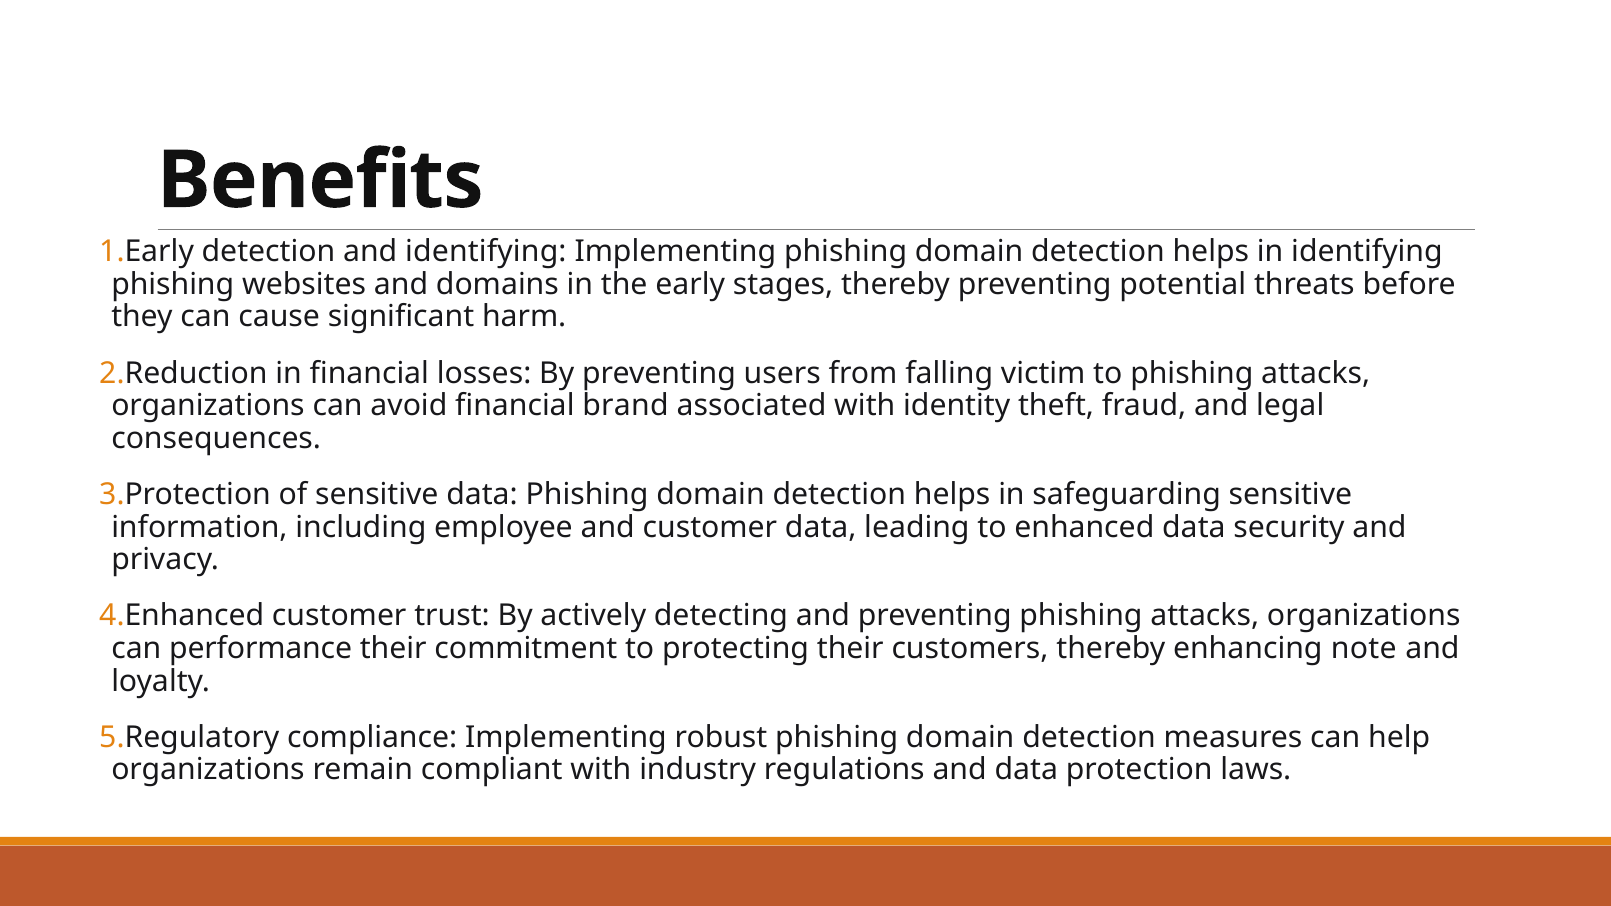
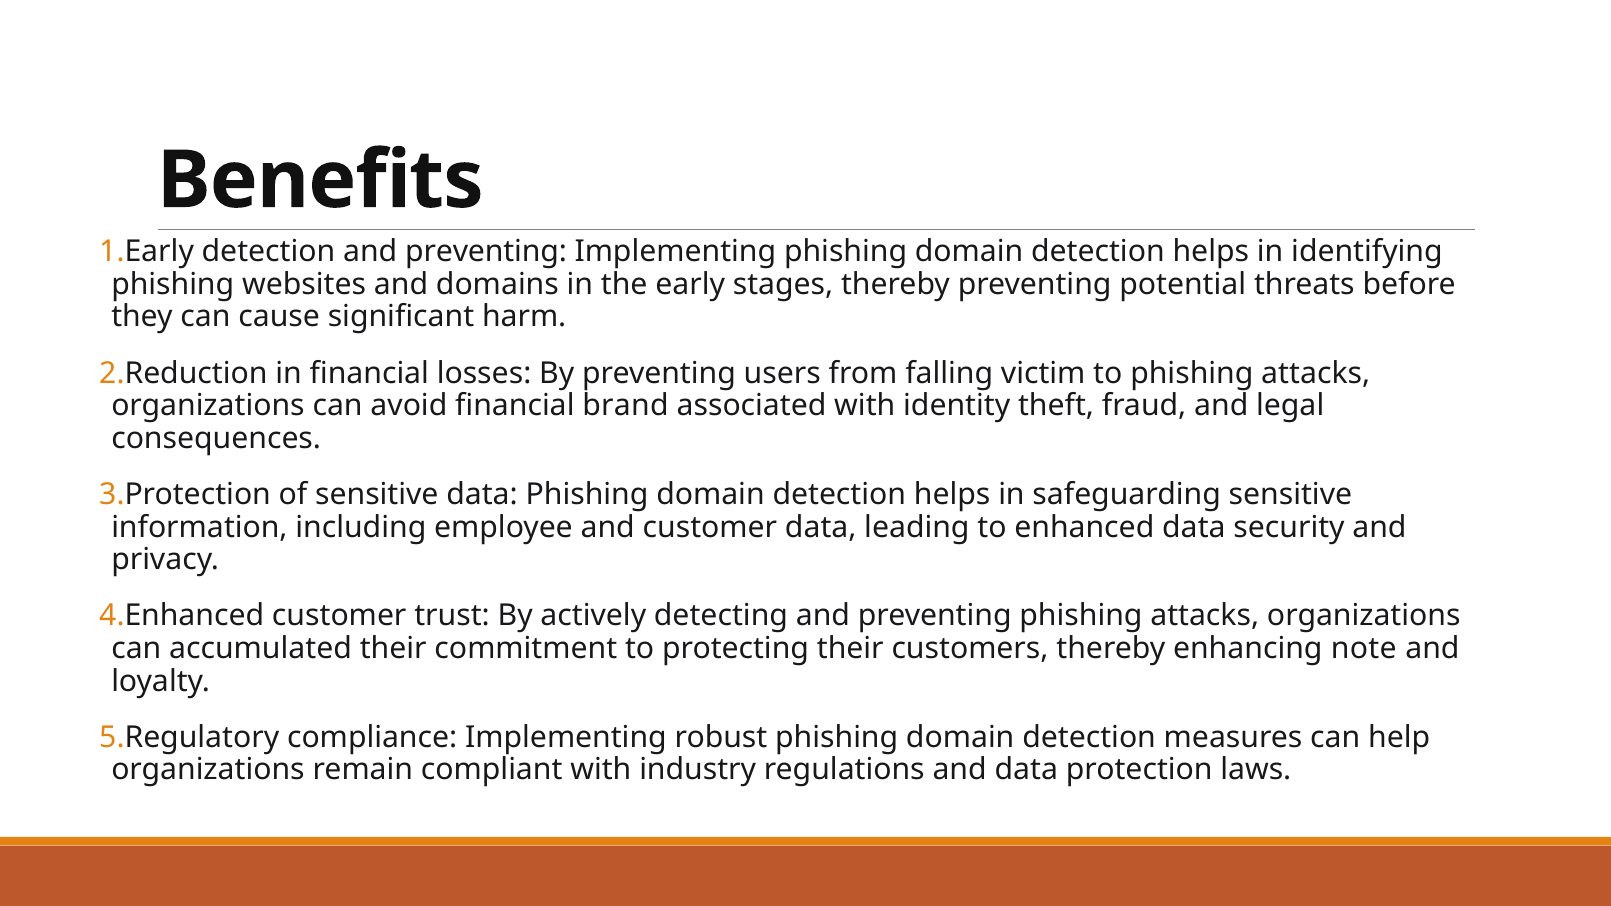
detection and identifying: identifying -> preventing (486, 252)
performance: performance -> accumulated (260, 649)
